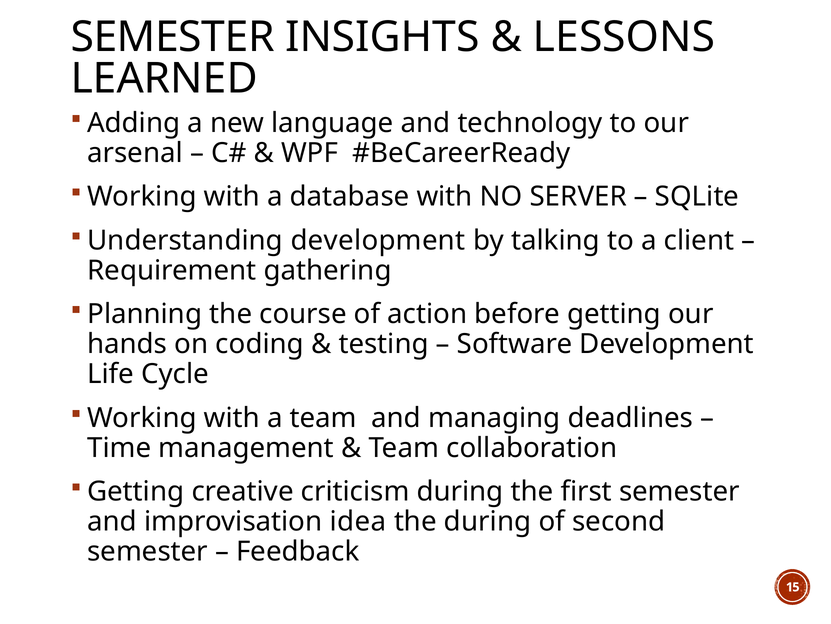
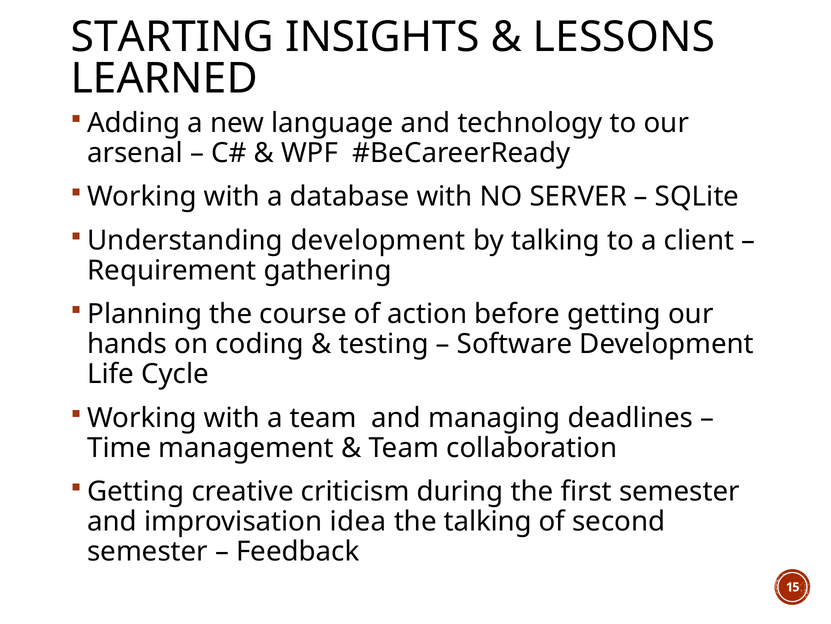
SEMESTER: SEMESTER -> STARTING (172, 37)
the during: during -> talking (488, 521)
